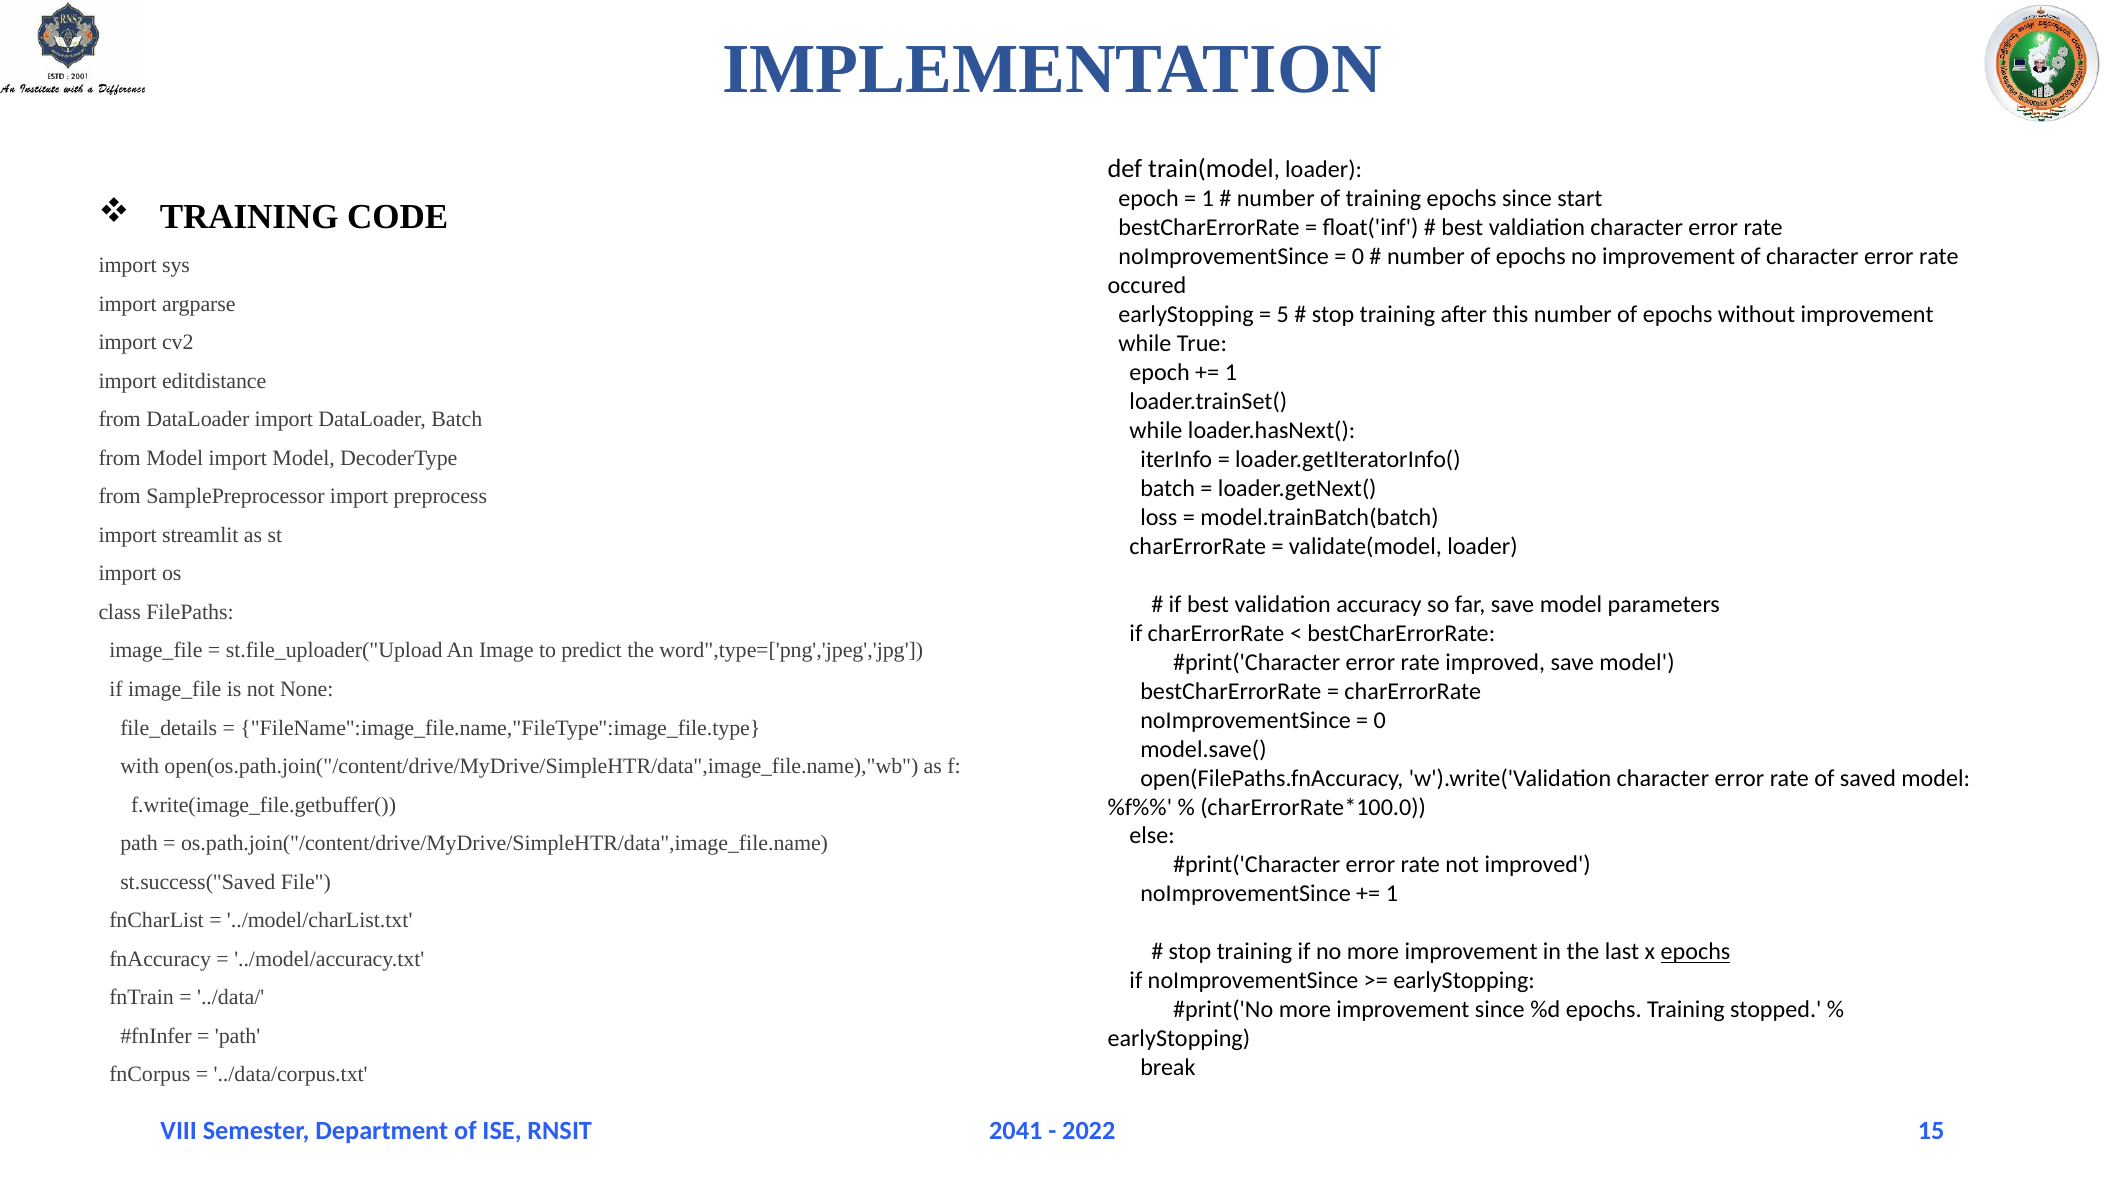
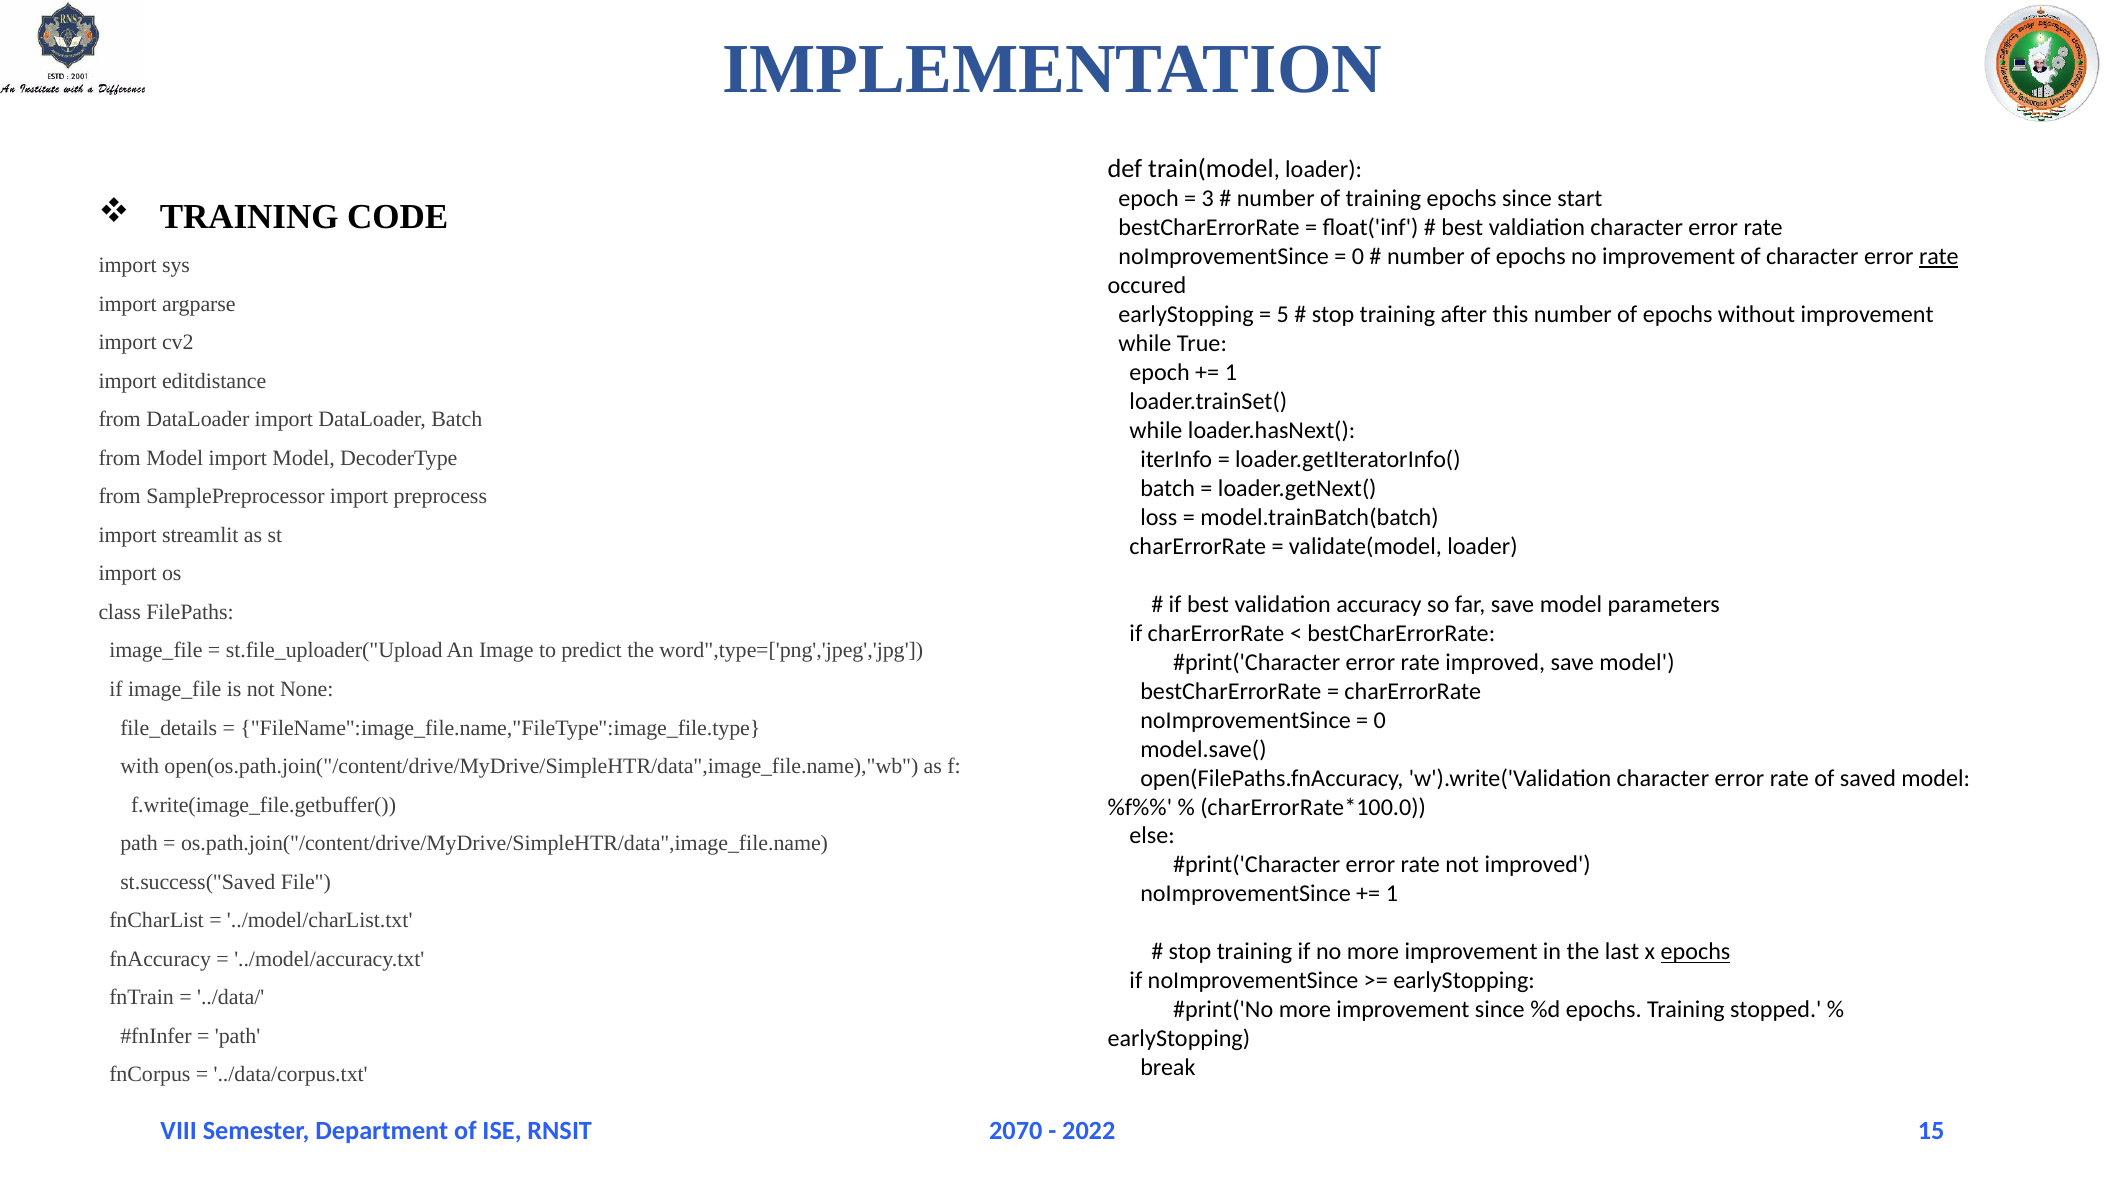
1: 1 -> 3 (1208, 199)
rate underline: none -> present (1939, 257)
2041: 2041 -> 2070 (1016, 1130)
